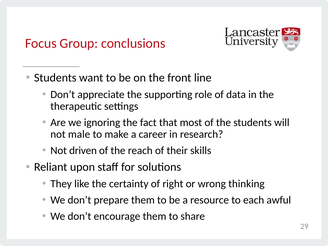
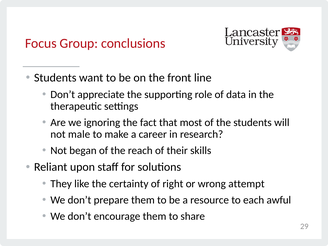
driven: driven -> began (83, 150)
thinking: thinking -> attempt (246, 184)
